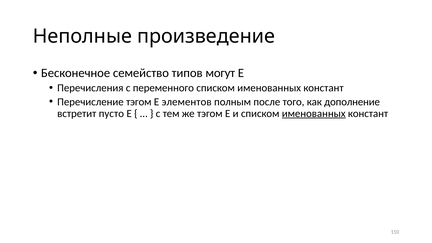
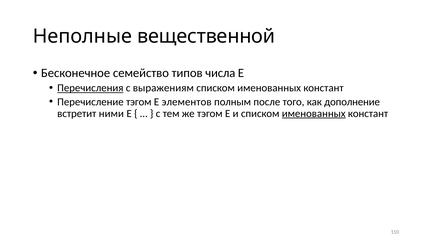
произведение: произведение -> вещественной (206, 36)
могут: могут -> числа (220, 73)
Перечисления underline: none -> present (90, 88)
переменного: переменного -> выражениям (163, 88)
встретит пусто: пусто -> ними (111, 113)
